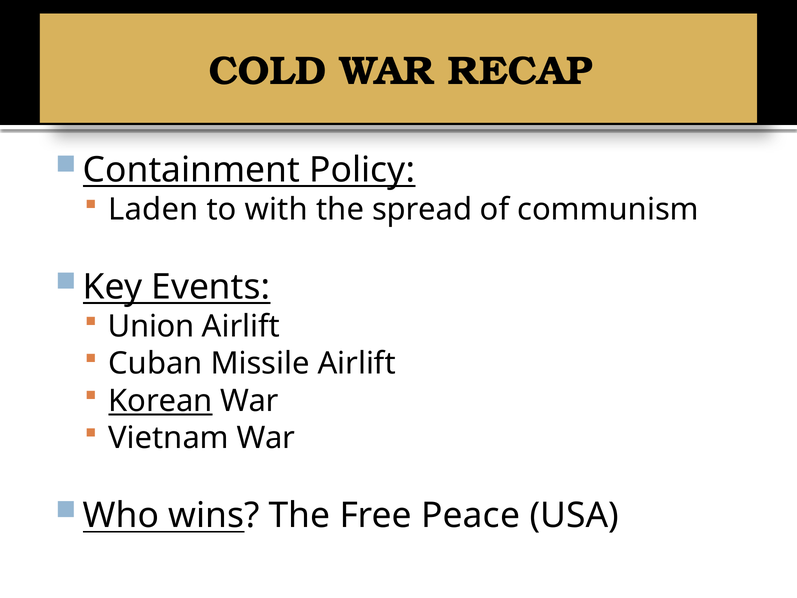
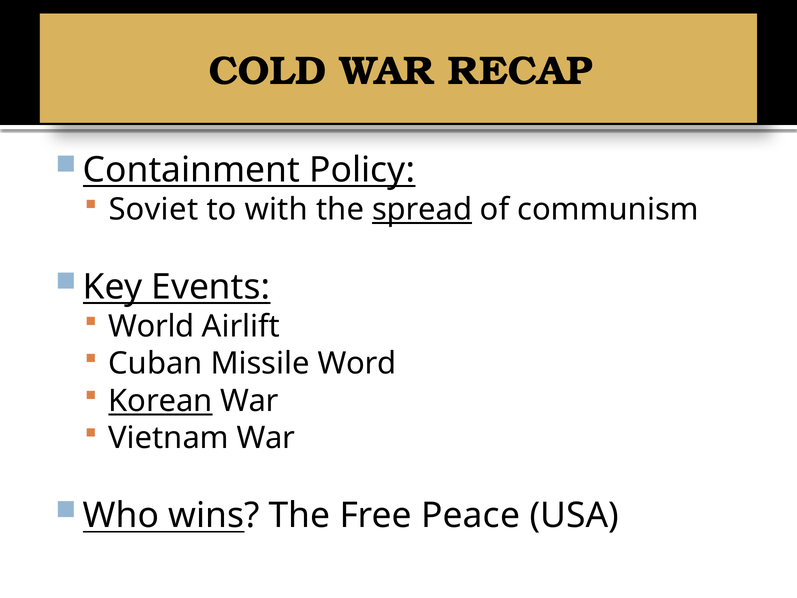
Laden: Laden -> Soviet (153, 209)
spread underline: none -> present (422, 209)
Union: Union -> World (151, 326)
Missile Airlift: Airlift -> Word (357, 364)
